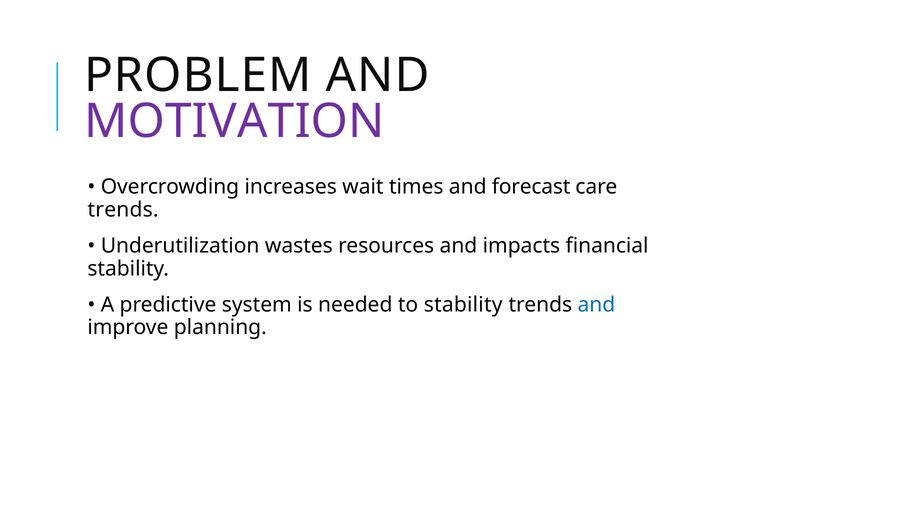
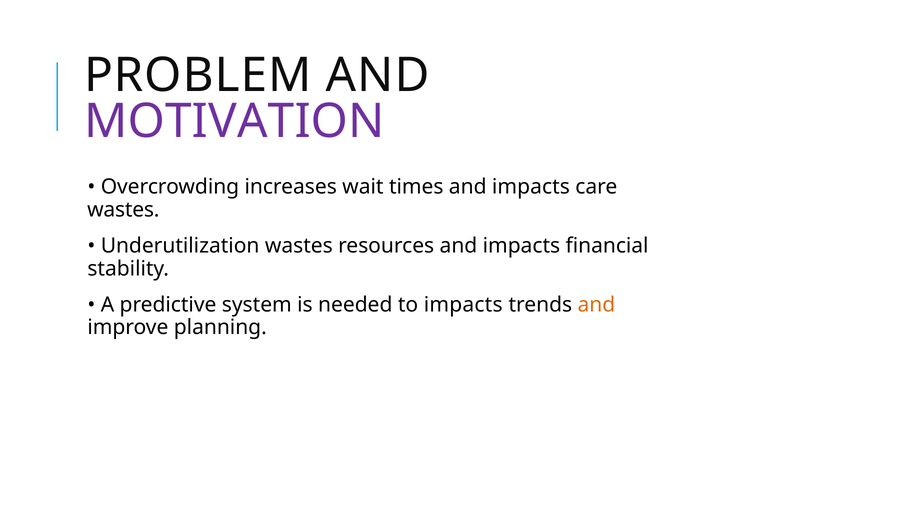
times and forecast: forecast -> impacts (531, 187)
trends: trends -> wastes (123, 209)
to stability: stability -> impacts (463, 304)
and colour: blue -> orange (596, 304)
